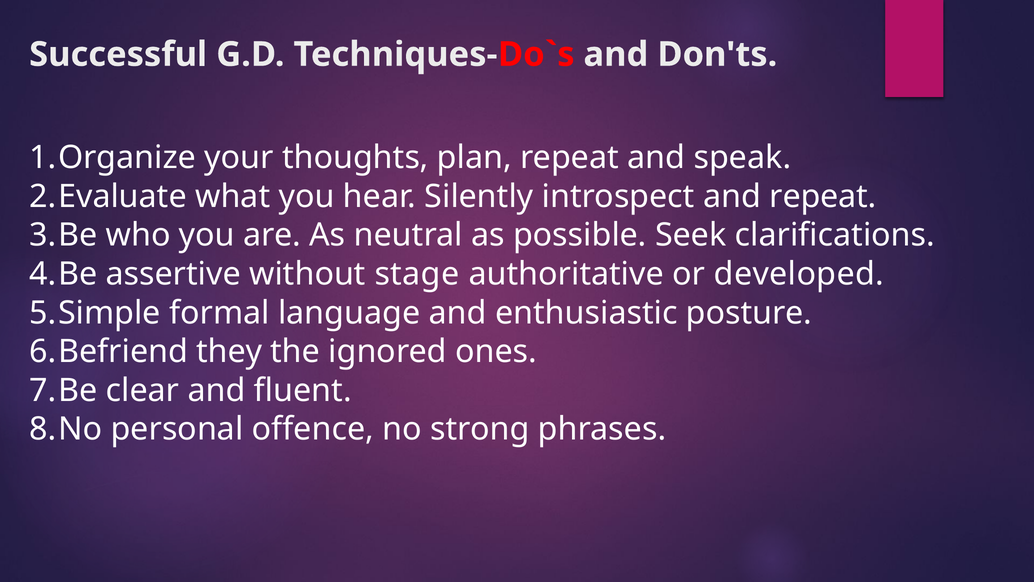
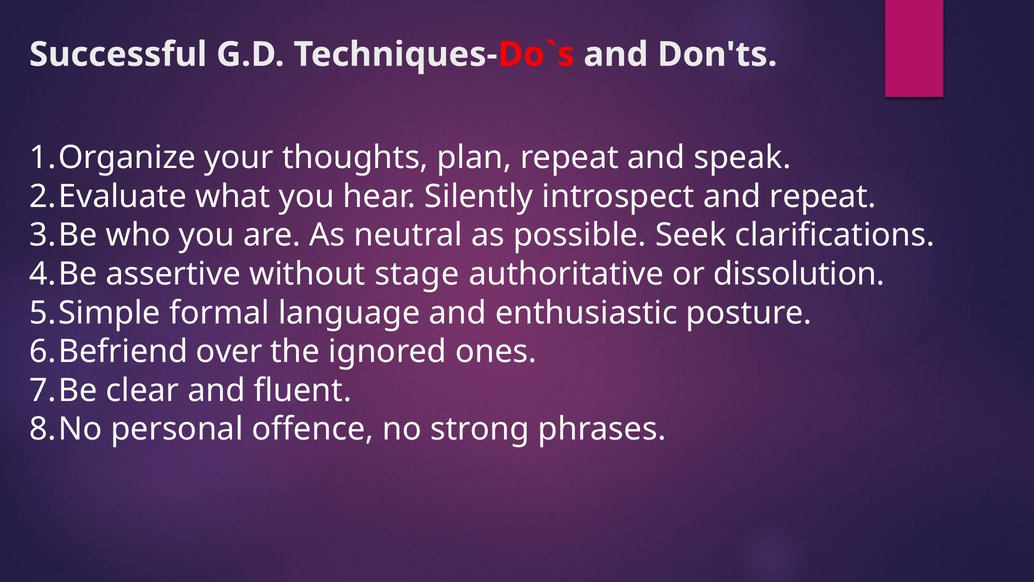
developed: developed -> dissolution (799, 274)
they: they -> over (229, 351)
